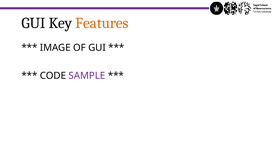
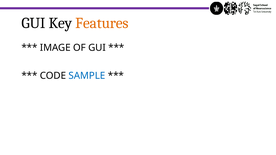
SAMPLE colour: purple -> blue (87, 76)
